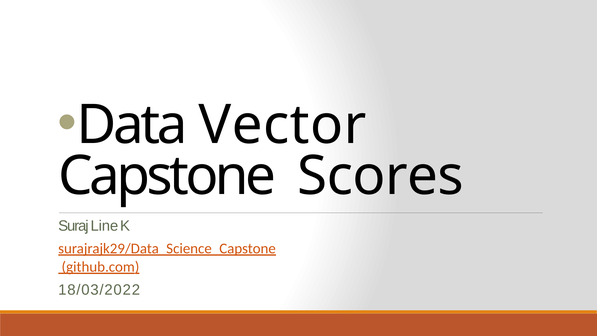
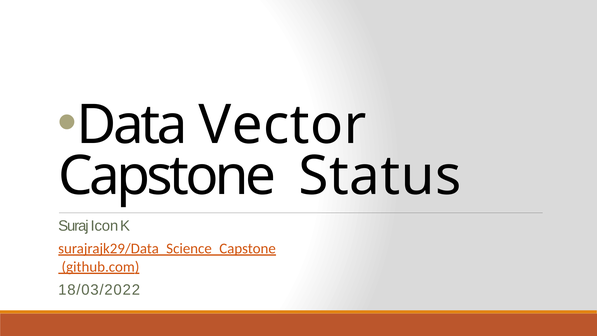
Scores: Scores -> Status (380, 176)
Line: Line -> Icon (104, 226)
